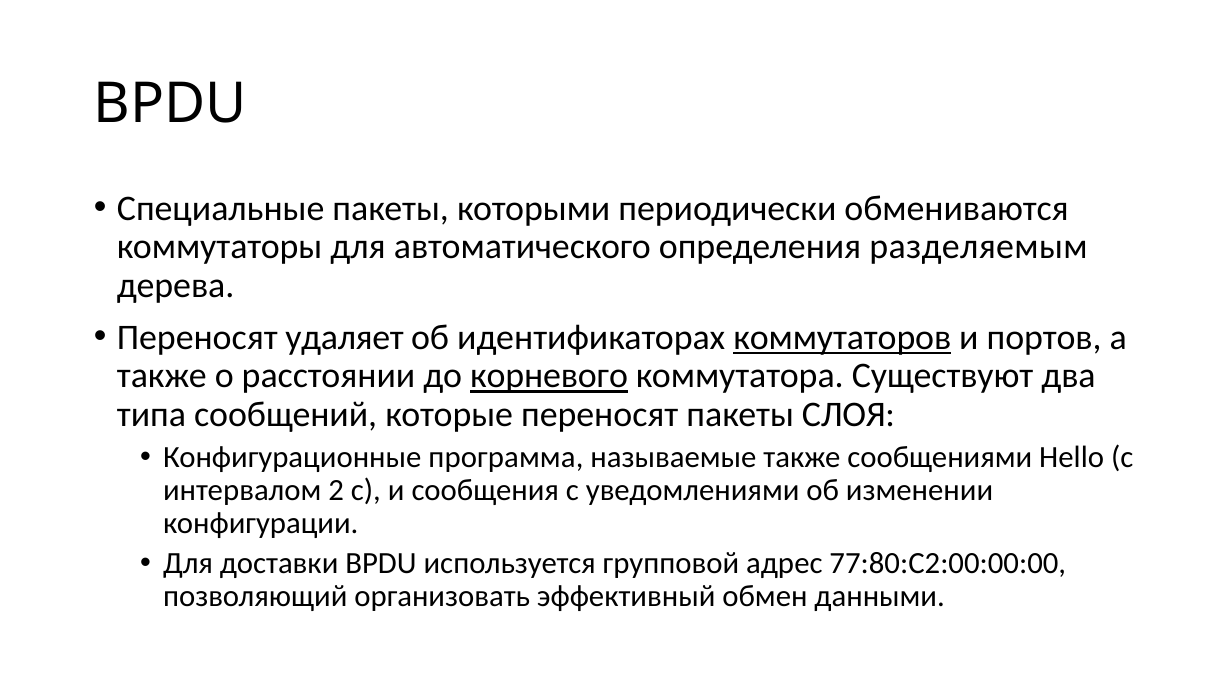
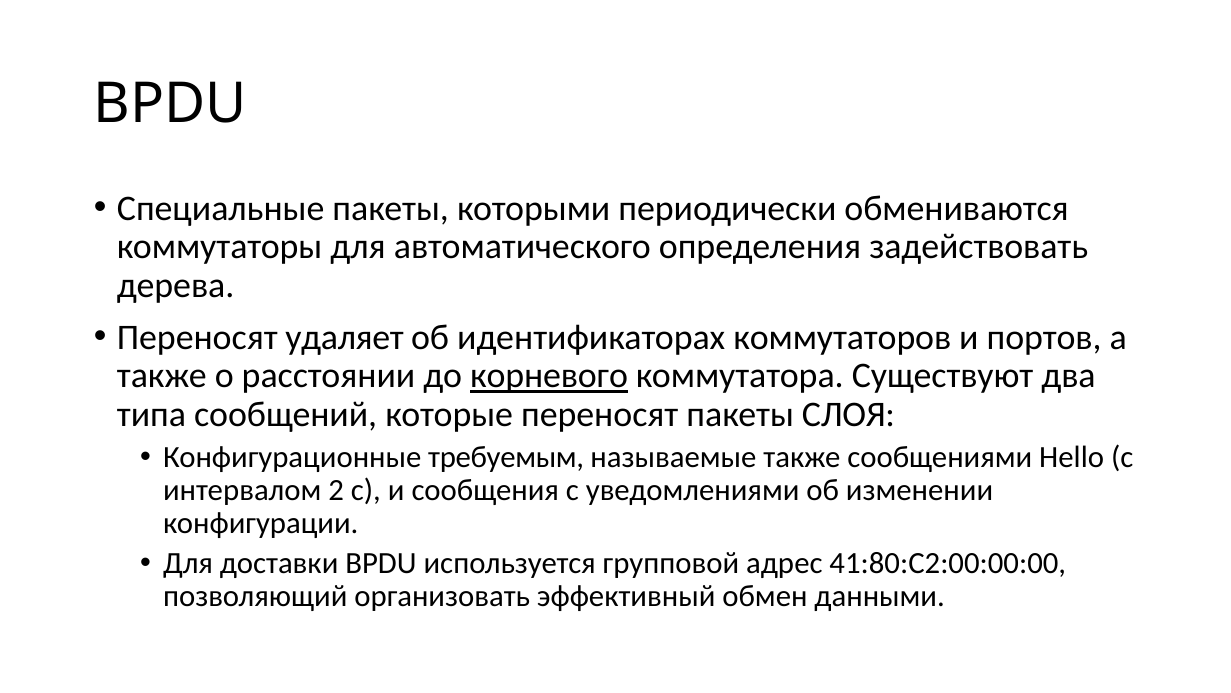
разделяемым: разделяемым -> задействовать (979, 247)
коммутаторов underline: present -> none (842, 337)
программа: программа -> требуемым (506, 457)
77:80:С2:00:00:00: 77:80:С2:00:00:00 -> 41:80:С2:00:00:00 (948, 563)
